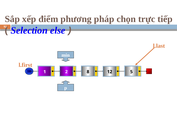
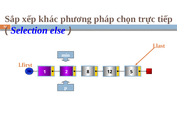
điểm: điểm -> khác (48, 19)
